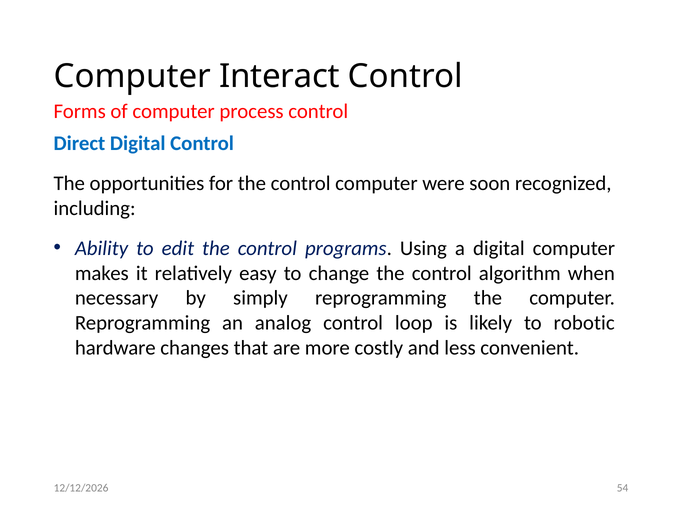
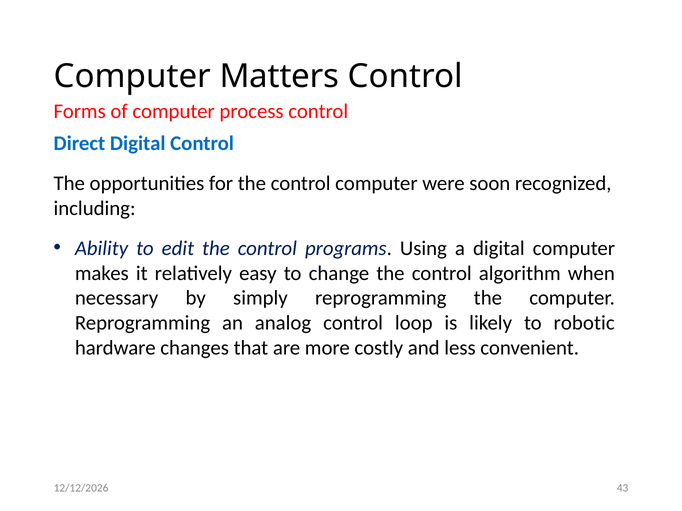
Interact: Interact -> Matters (279, 76)
54: 54 -> 43 (623, 488)
